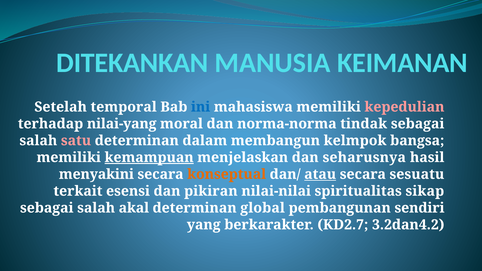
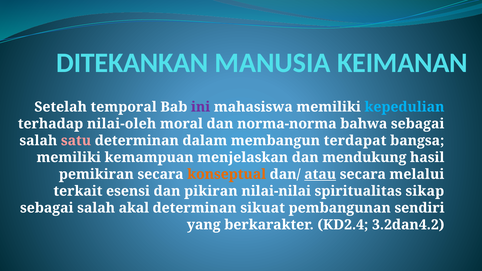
ini colour: blue -> purple (201, 107)
kepedulian colour: pink -> light blue (404, 107)
nilai-yang: nilai-yang -> nilai-oleh (122, 124)
tindak: tindak -> bahwa (364, 124)
kelmpok: kelmpok -> terdapat (355, 141)
kemampuan underline: present -> none (149, 157)
seharusnya: seharusnya -> mendukung (364, 157)
menyakini: menyakini -> pemikiran (96, 174)
sesuatu: sesuatu -> melalui (417, 174)
global: global -> sikuat (263, 208)
KD2.7: KD2.7 -> KD2.4 (343, 225)
